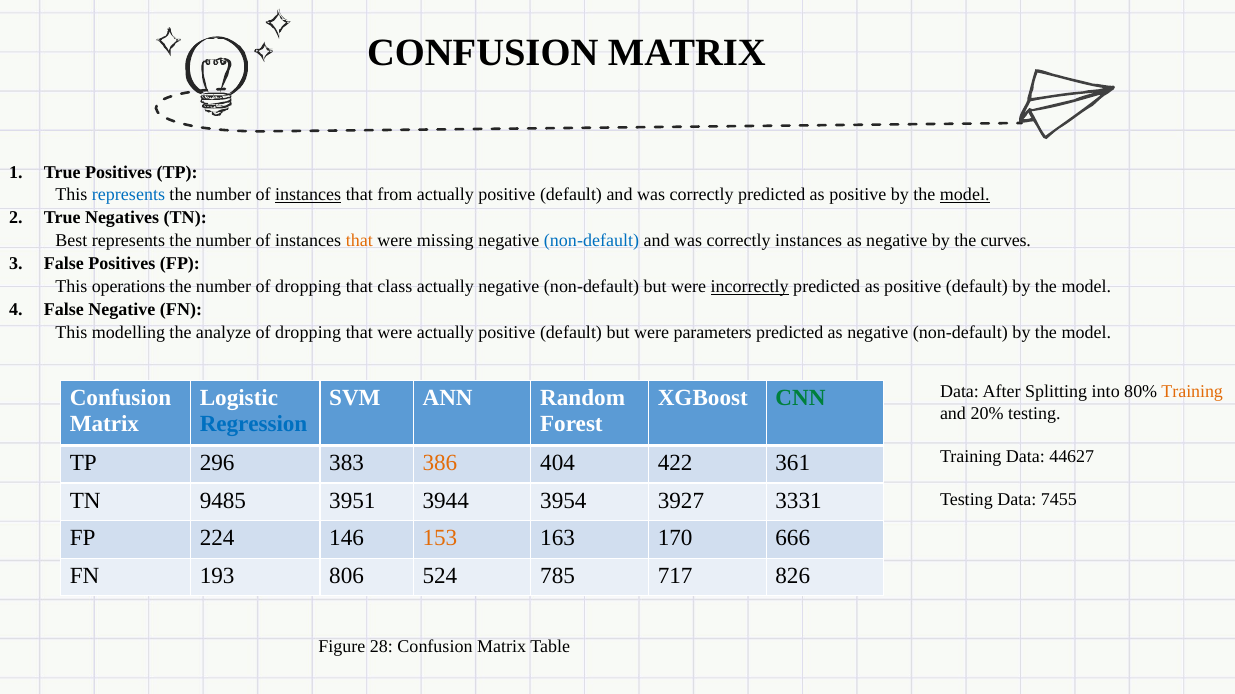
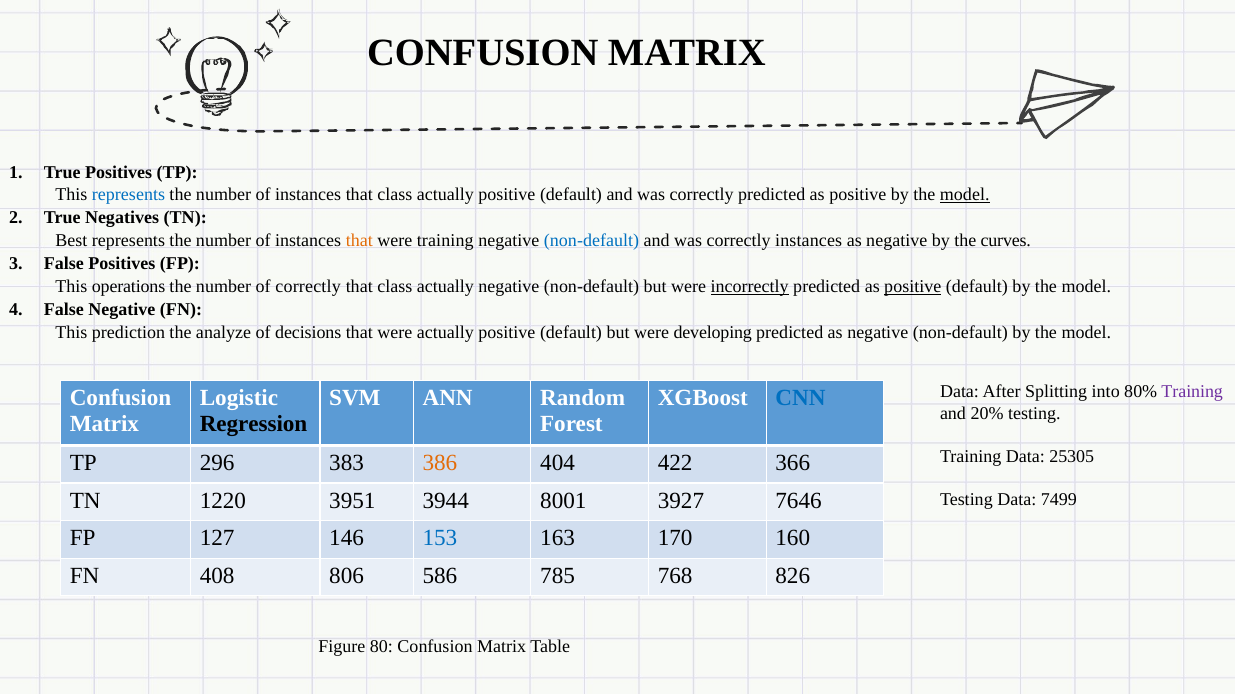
instances underline: present -> none (308, 195)
from: from -> class (395, 195)
were missing: missing -> training (445, 241)
number of dropping: dropping -> correctly (308, 287)
positive underline: none -> present (913, 287)
modelling: modelling -> prediction (128, 333)
dropping: dropping -> decisions (308, 333)
parameters: parameters -> developing (713, 333)
Training colour: orange -> purple (1192, 392)
CNN colour: green -> blue (800, 399)
Regression colour: blue -> black (254, 424)
44627: 44627 -> 25305 (1072, 457)
361: 361 -> 366 (793, 464)
9485: 9485 -> 1220 (223, 501)
3954: 3954 -> 8001 (563, 501)
3331: 3331 -> 7646 (799, 501)
7455: 7455 -> 7499 (1059, 500)
224: 224 -> 127 (217, 539)
153 colour: orange -> blue (440, 539)
666: 666 -> 160 (793, 539)
193: 193 -> 408 (217, 576)
524: 524 -> 586 (440, 576)
717: 717 -> 768 (675, 576)
28: 28 -> 80 (381, 647)
